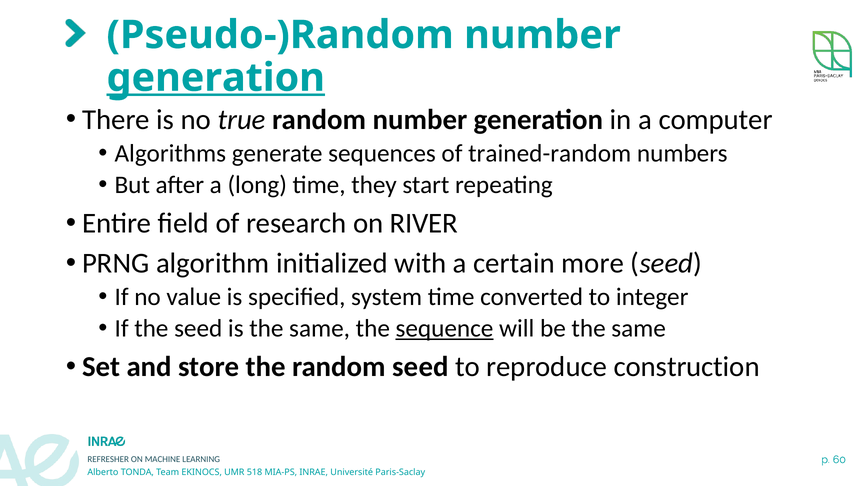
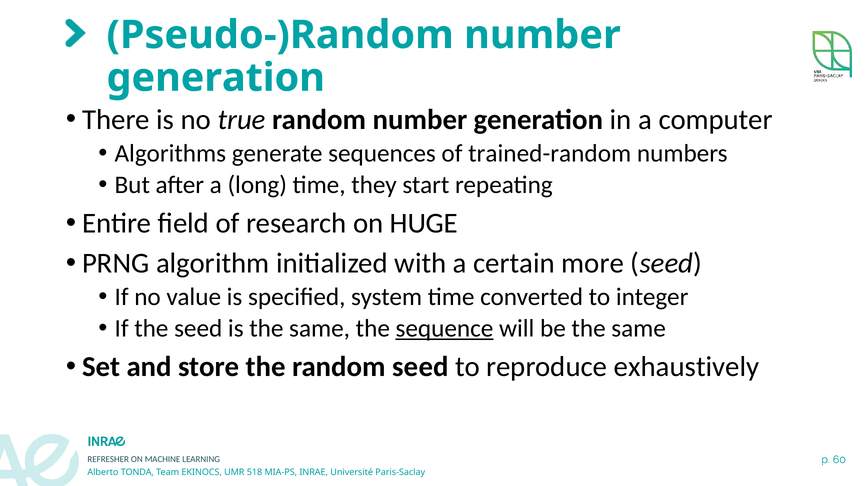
generation underline: present -> none (216, 78)
RIVER: RIVER -> HUGE (424, 223)
construction: construction -> exhaustively (687, 367)
